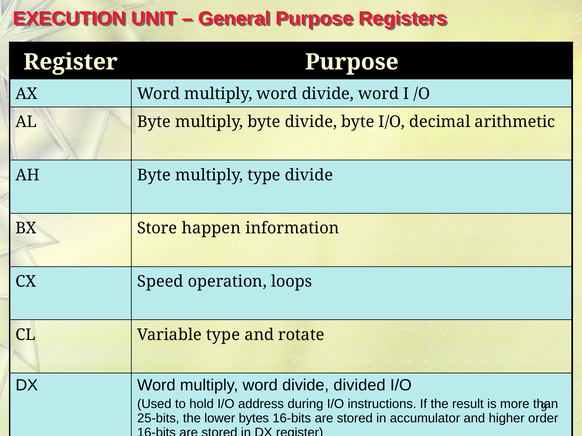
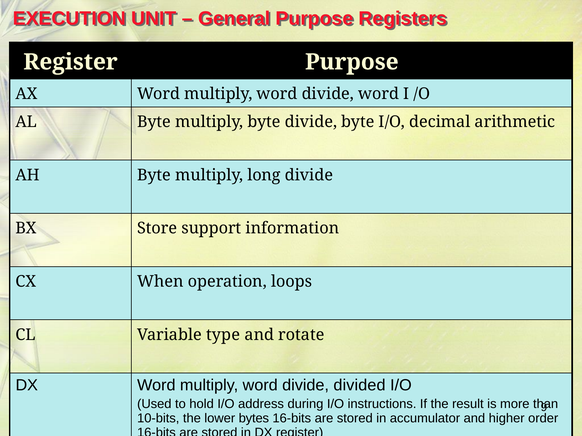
multiply type: type -> long (264, 175)
happen: happen -> support (211, 229)
Speed: Speed -> When (160, 282)
25-bits: 25-bits -> 10-bits (158, 419)
